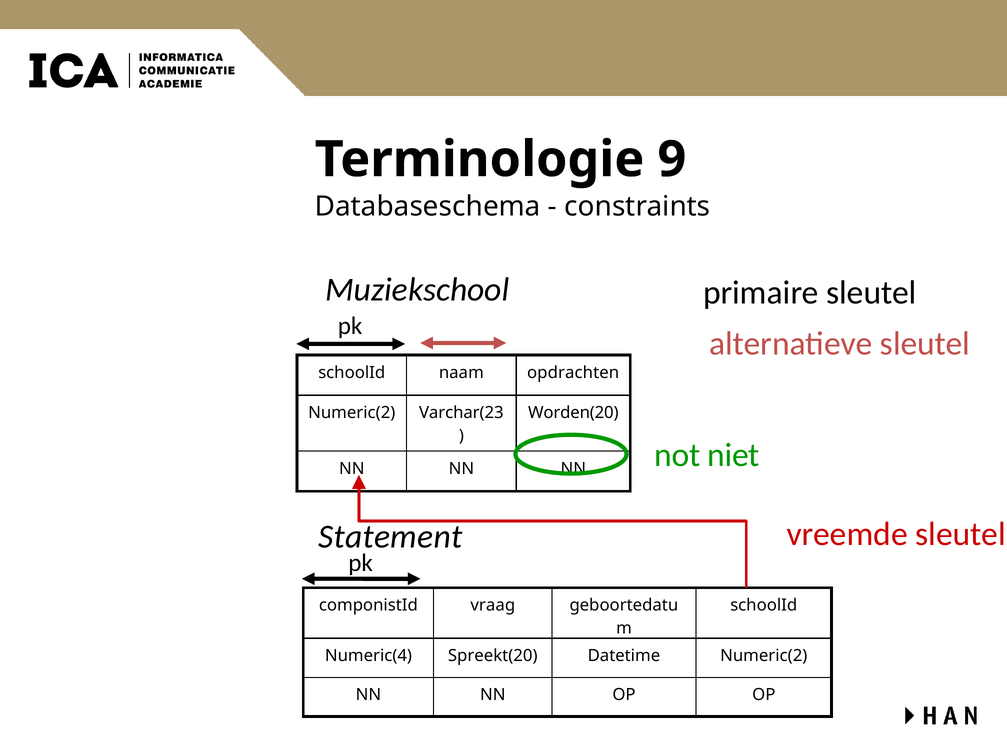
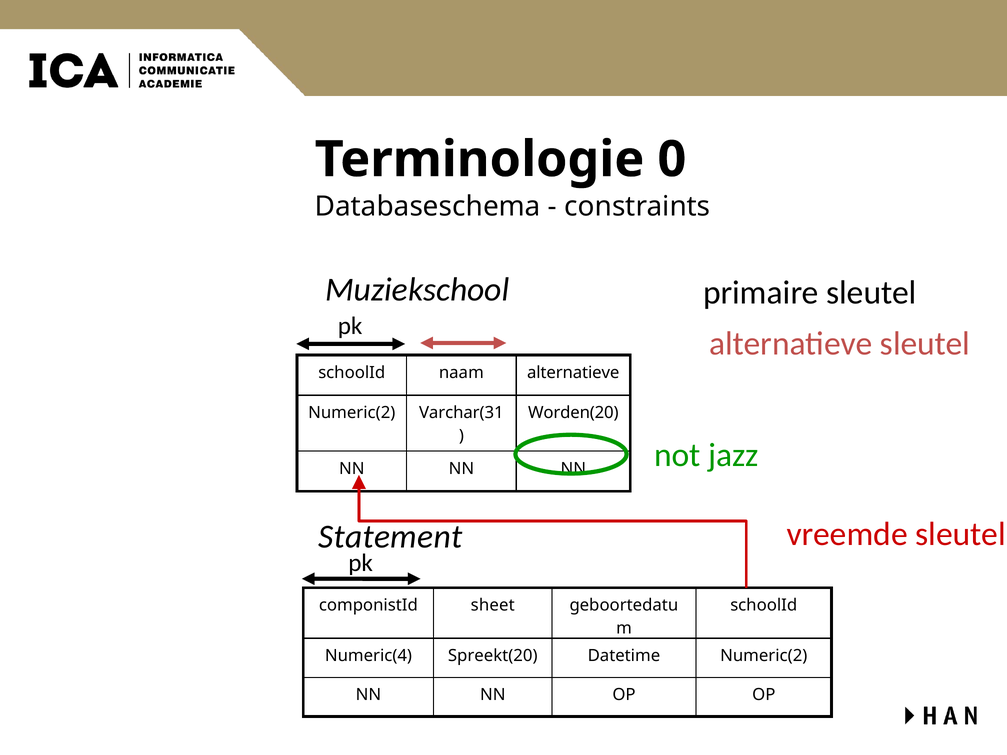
9: 9 -> 0 (672, 160)
naam opdrachten: opdrachten -> alternatieve (573, 373)
Varchar(23: Varchar(23 -> Varchar(31 (461, 413)
niet: niet -> jazz (733, 455)
vraag: vraag -> sheet (493, 606)
